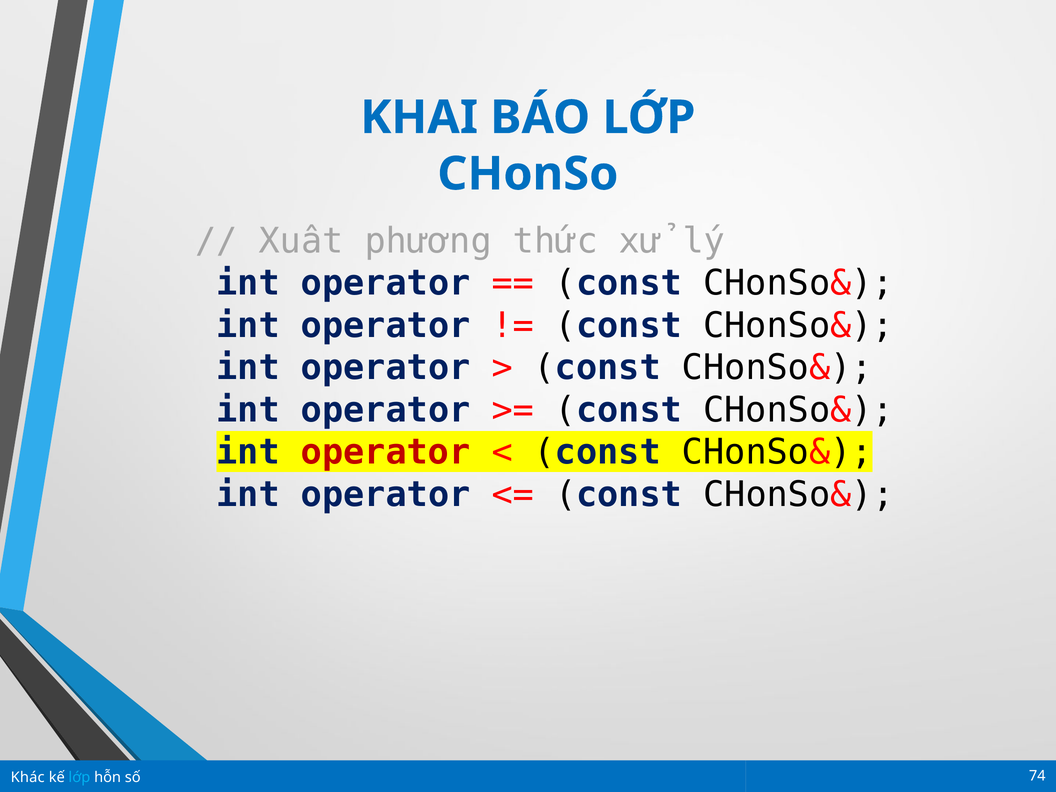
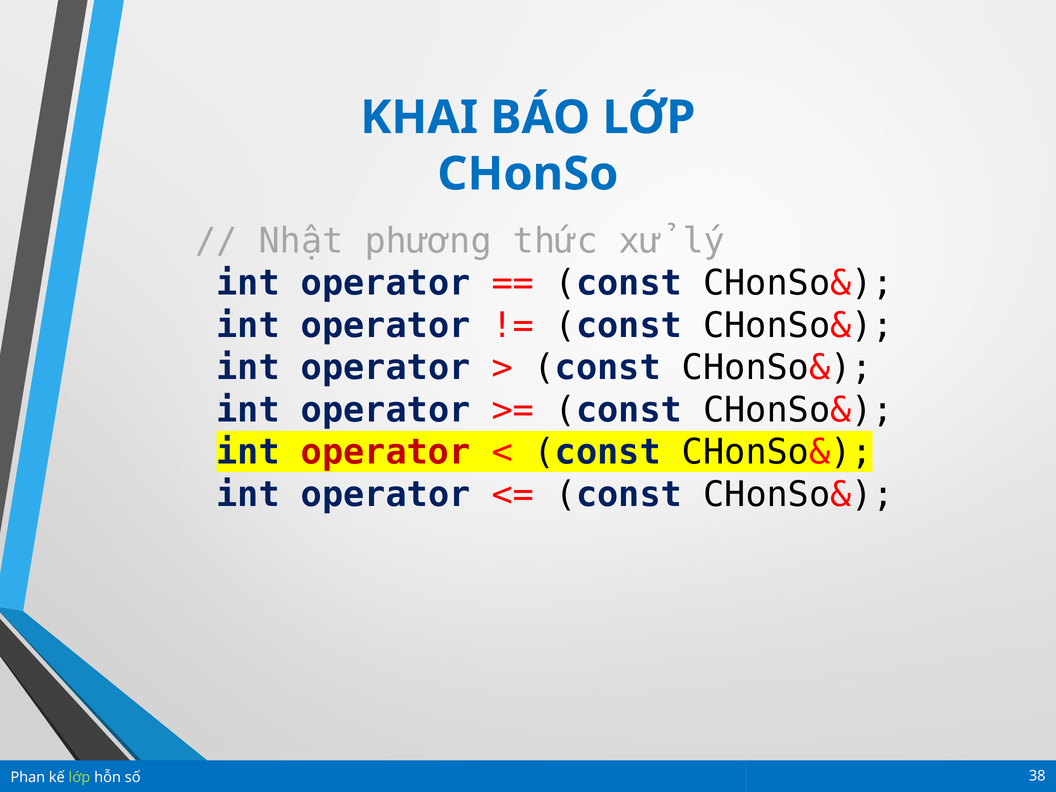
Xuất: Xuất -> Nhật (301, 241)
Khác: Khác -> Phan (28, 777)
lớp colour: light blue -> light green (79, 777)
74: 74 -> 38 (1037, 776)
